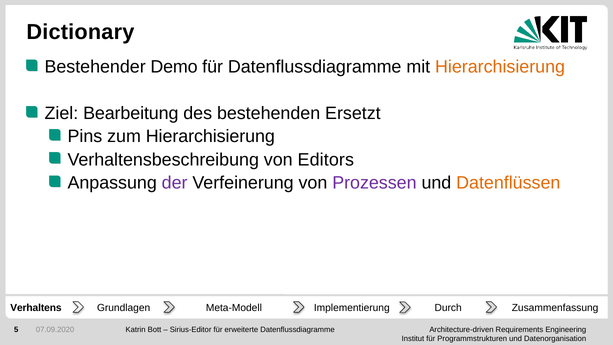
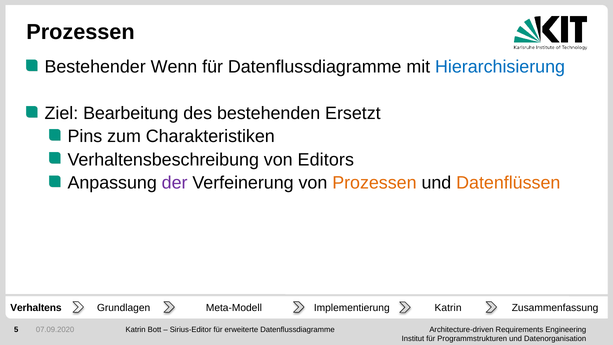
Dictionary: Dictionary -> Prozessen (81, 32)
Demo: Demo -> Wenn (174, 67)
Hierarchisierung colour: orange -> blue (500, 67)
zum Hierarchisierung: Hierarchisierung -> Charakteristiken (210, 136)
Prozessen colour: purple -> orange (374, 183)
Grundlagen Durch: Durch -> Katrin (448, 308)
